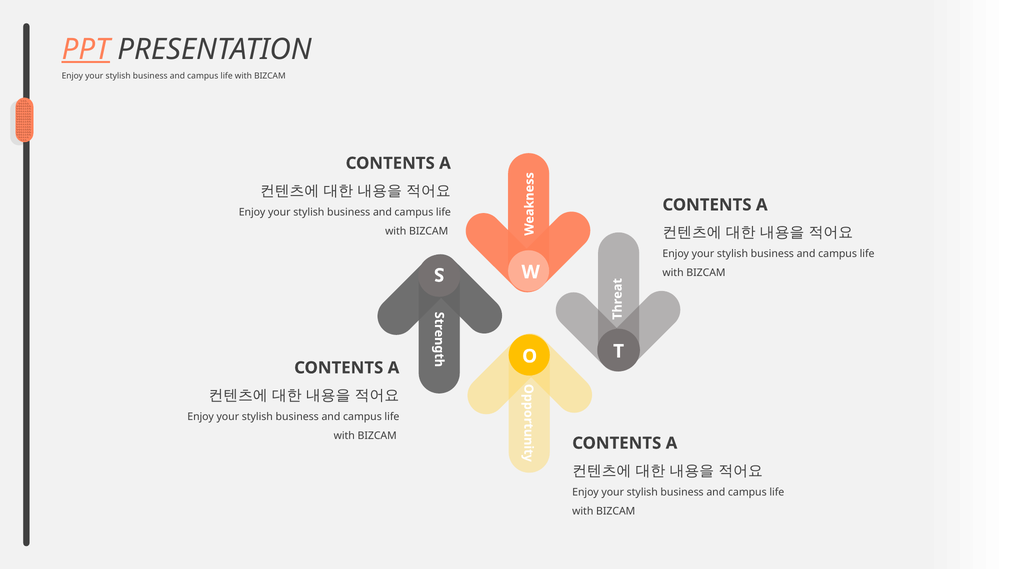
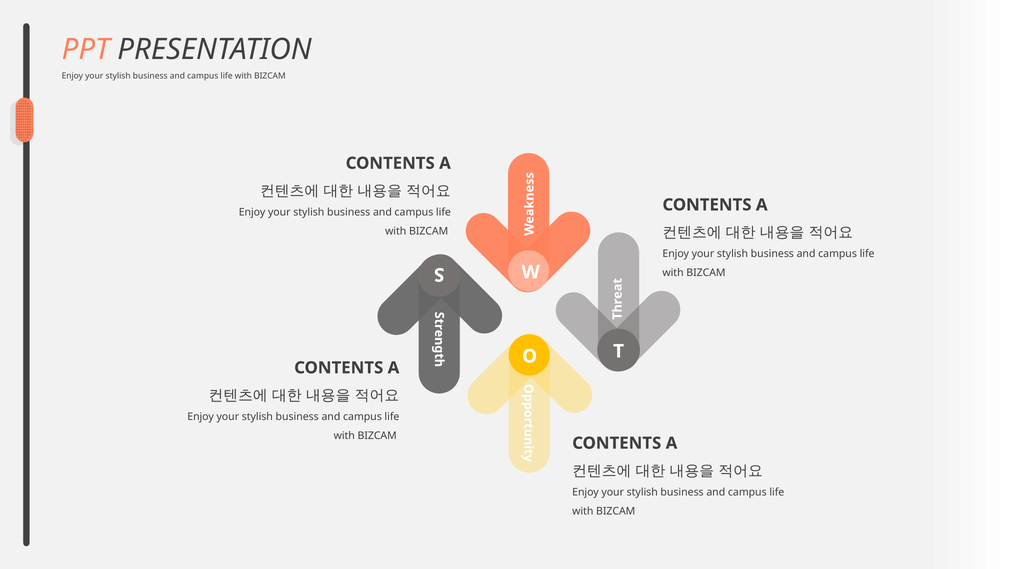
PPT underline: present -> none (86, 49)
